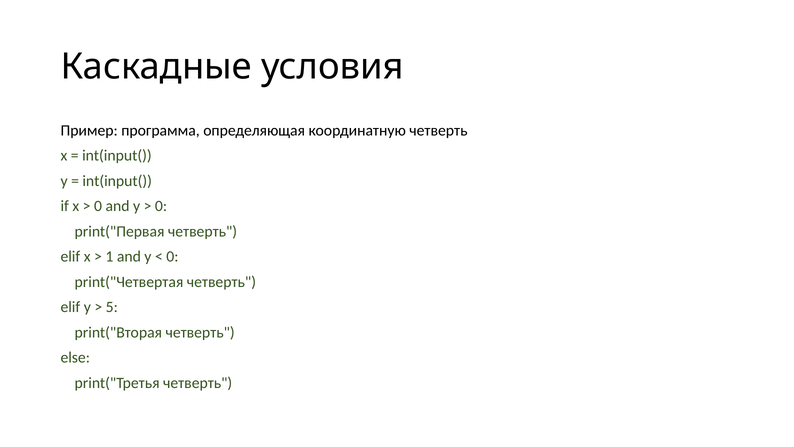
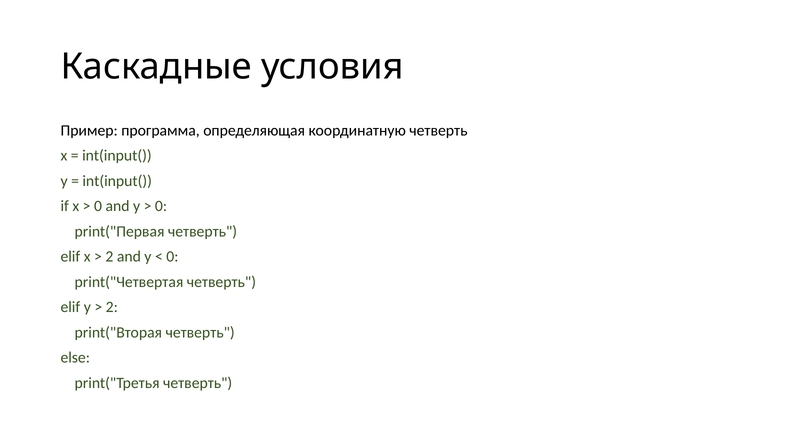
1: 1 -> 2 (109, 257)
5: 5 -> 2 (112, 307)
